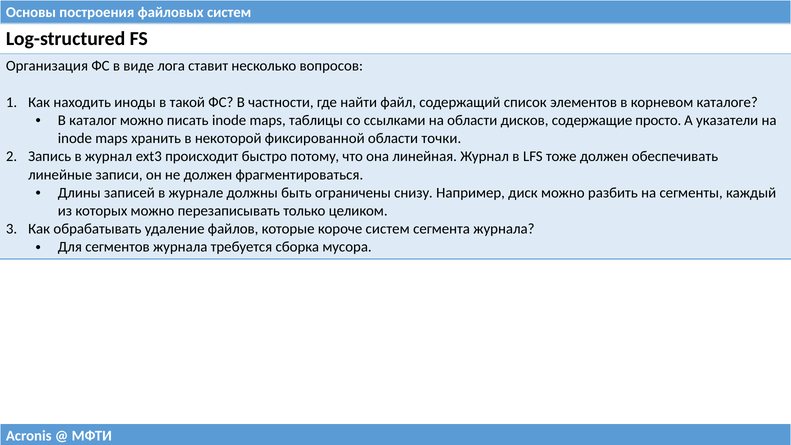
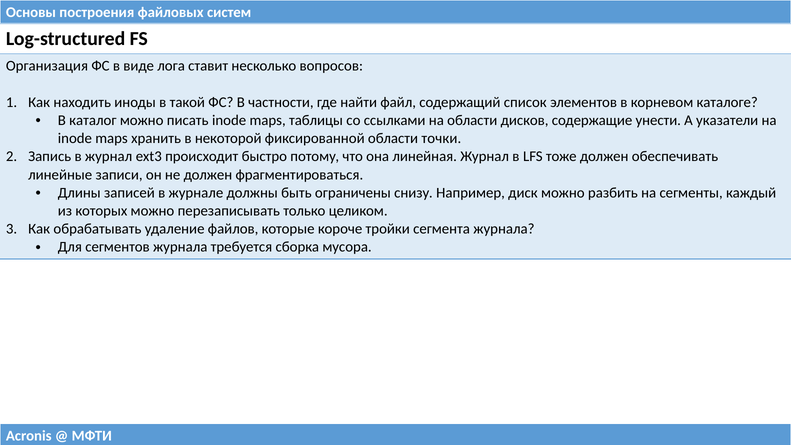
просто: просто -> унести (658, 120)
короче систем: систем -> тройки (388, 229)
